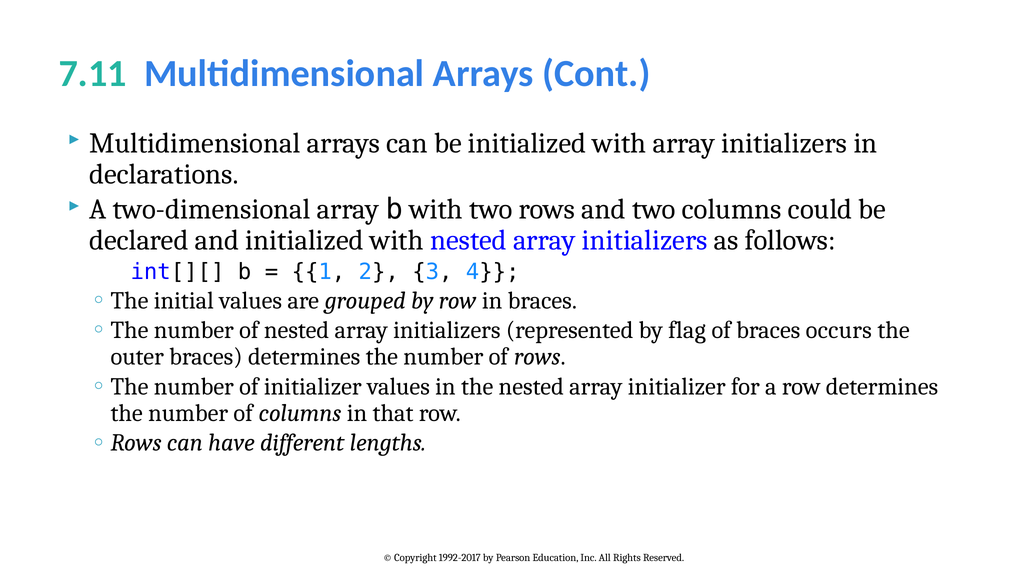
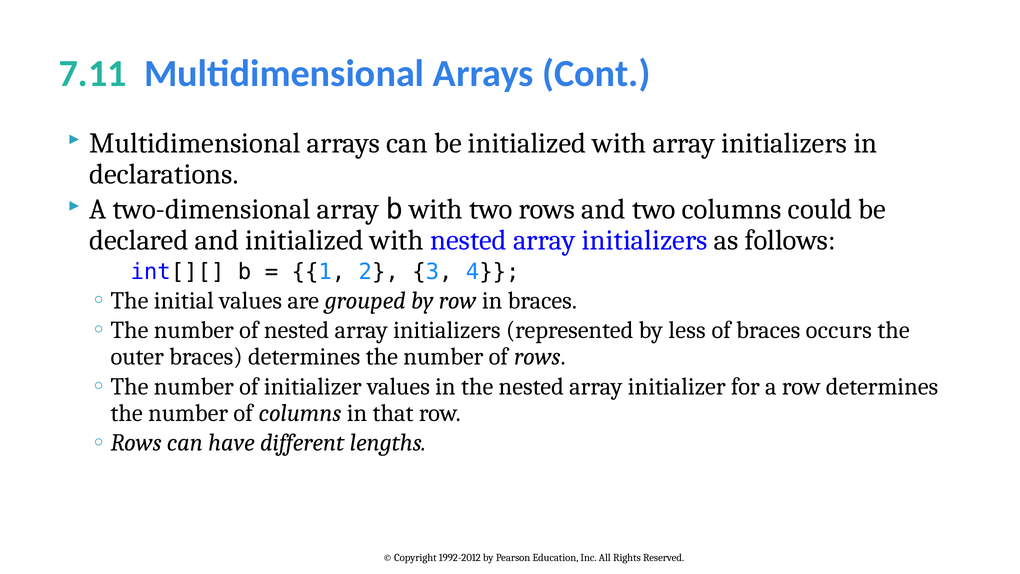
flag: flag -> less (687, 330)
1992-2017: 1992-2017 -> 1992-2012 (460, 557)
